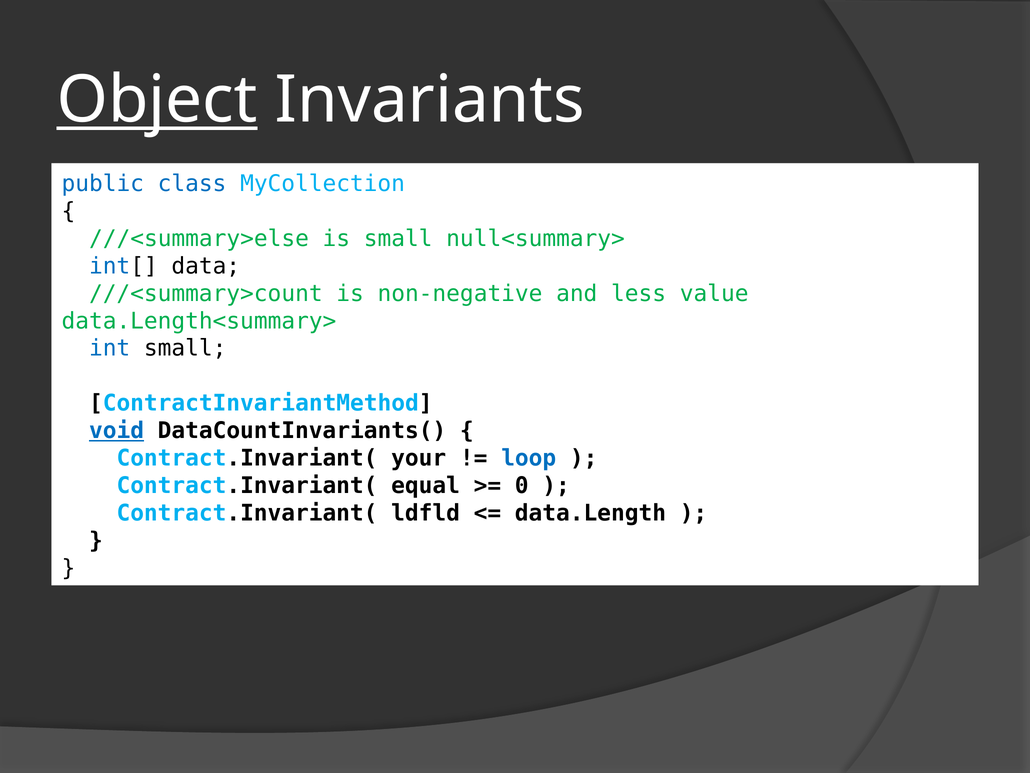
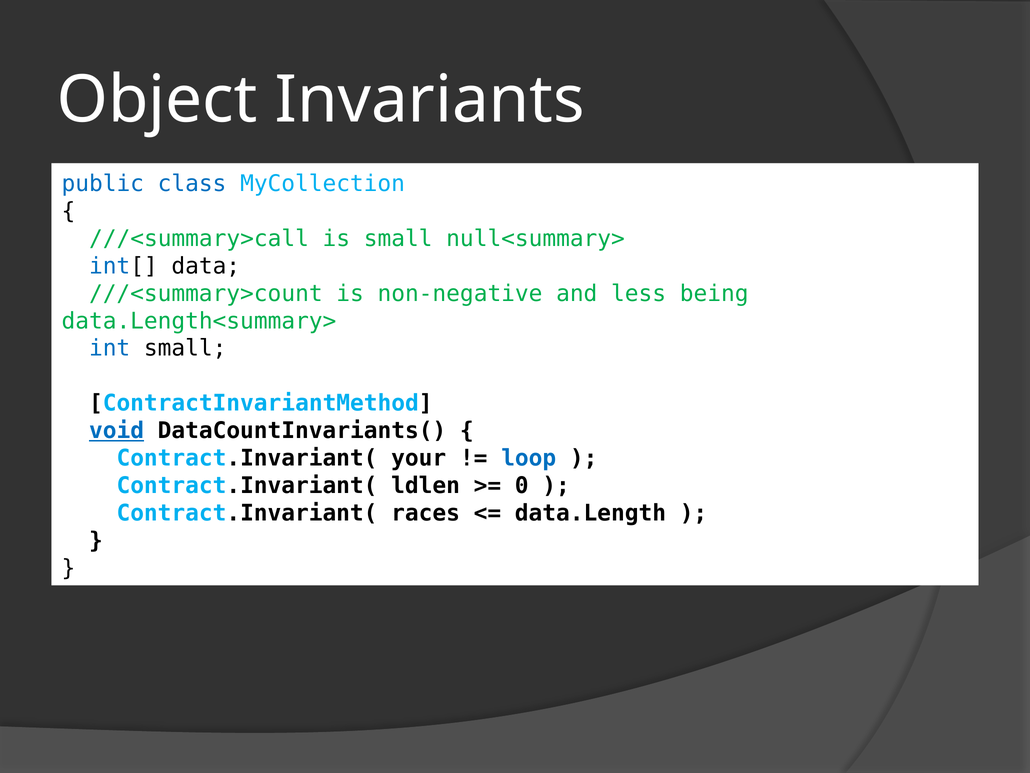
Object underline: present -> none (157, 100)
///<summary>else: ///<summary>else -> ///<summary>call (199, 238)
value: value -> being (714, 293)
equal: equal -> ldlen (426, 485)
ldfld: ldfld -> races (426, 513)
